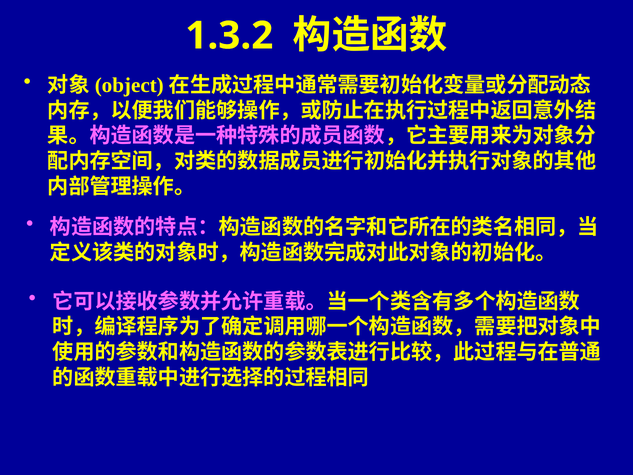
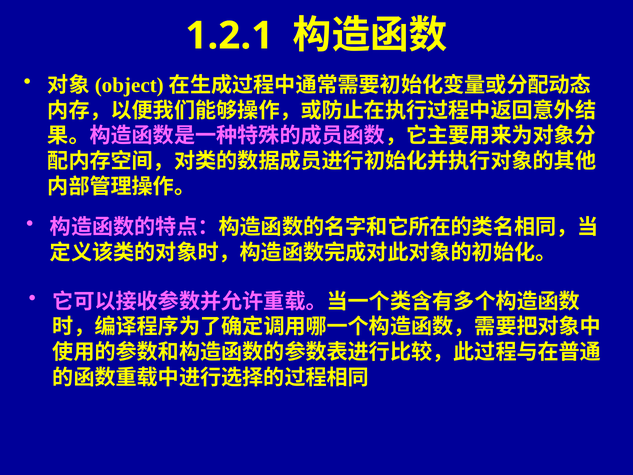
1.3.2: 1.3.2 -> 1.2.1 (229, 36)
